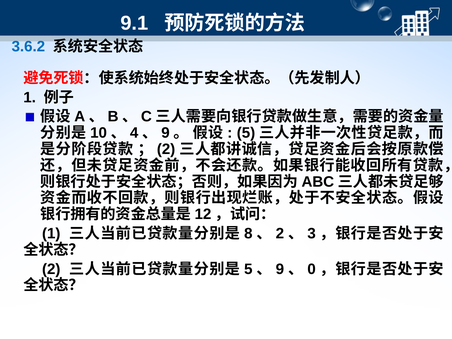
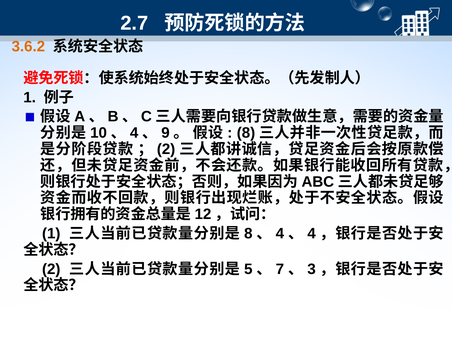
9.1: 9.1 -> 2.7 (134, 23)
3.6.2 colour: blue -> orange (28, 46)
5: 5 -> 8 (246, 133)
2: 2 -> 4 (280, 234)
3: 3 -> 4 (312, 234)
9: 9 -> 7 (280, 269)
0: 0 -> 3 (312, 269)
